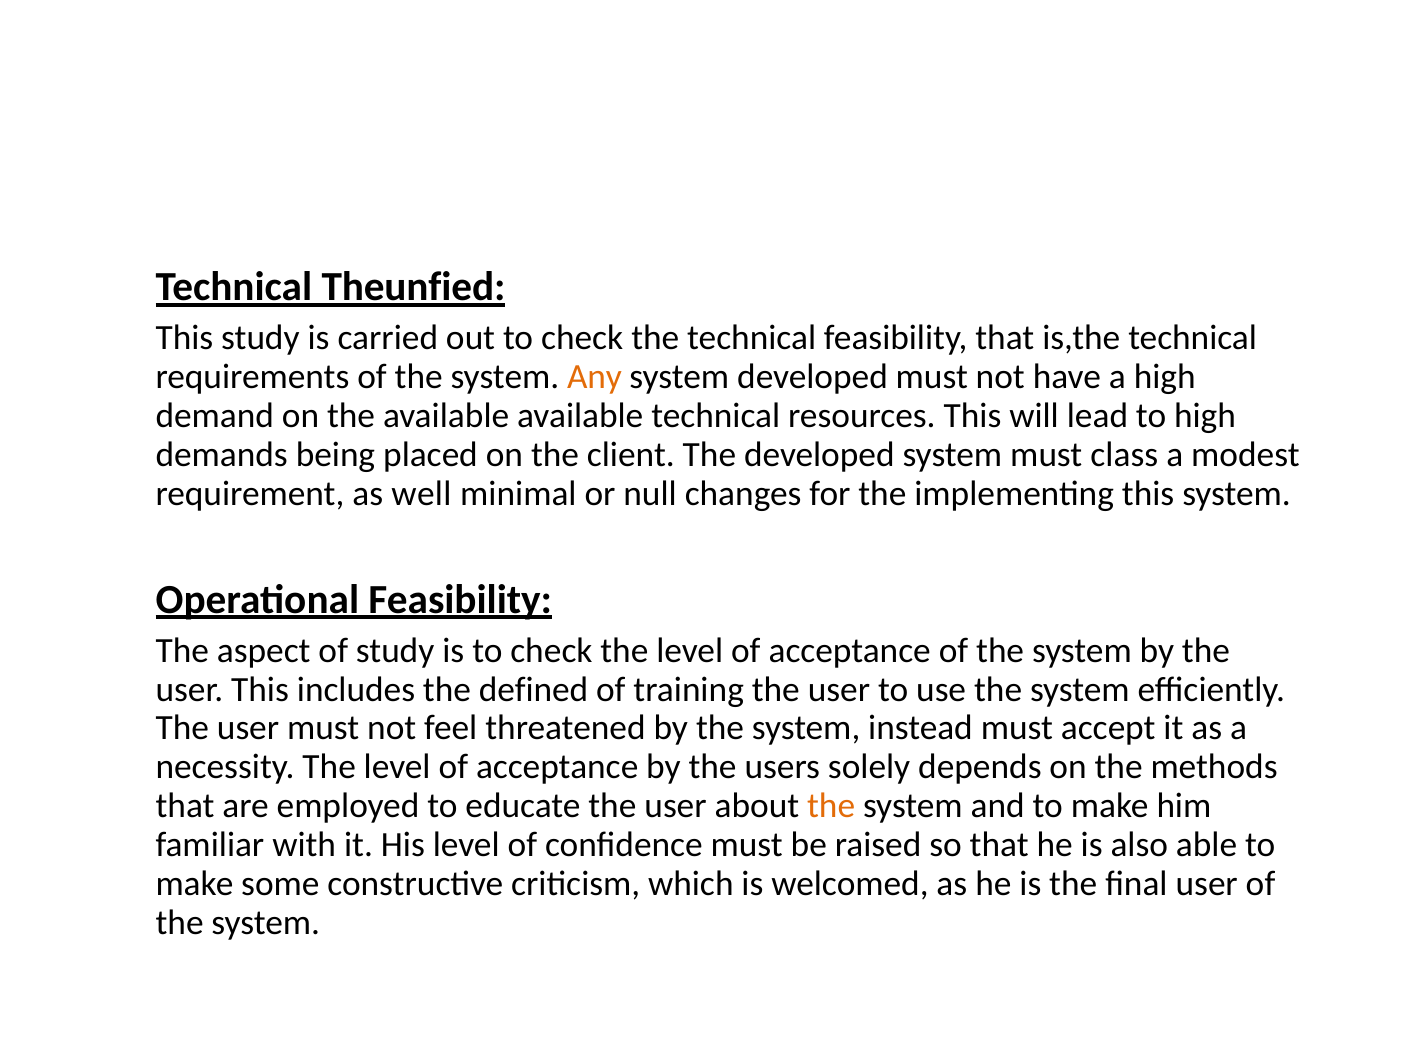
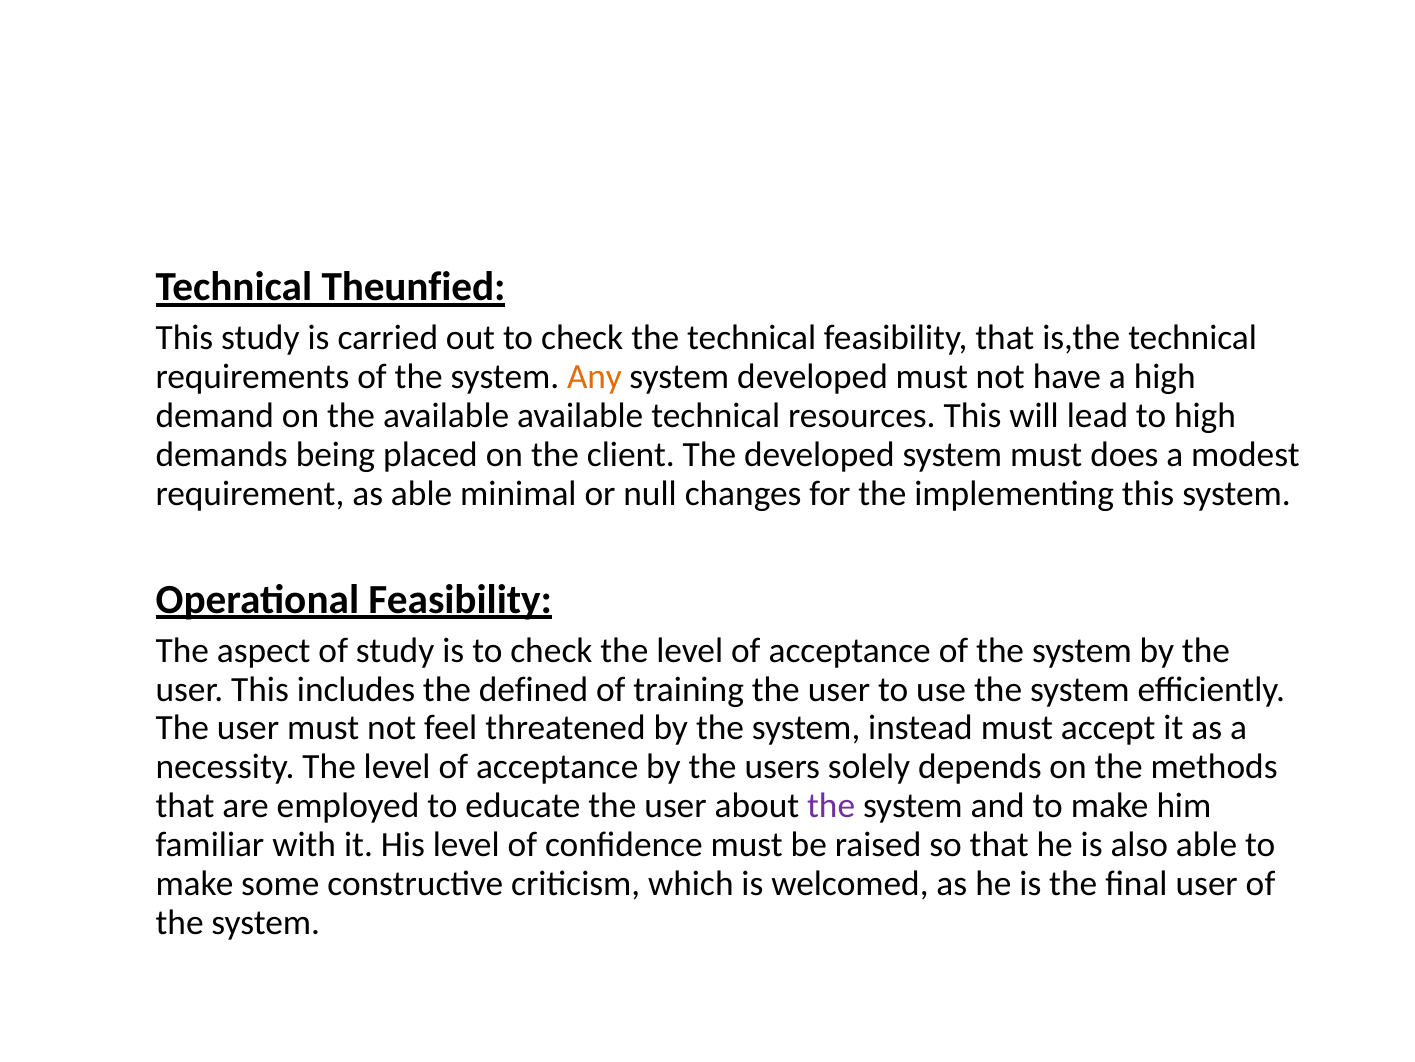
class: class -> does (1124, 454)
as well: well -> able (422, 493)
the colour: orange -> purple (831, 806)
